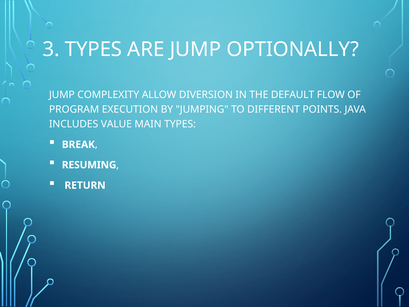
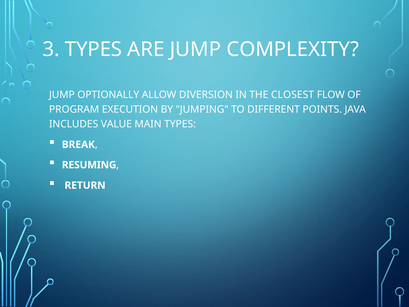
OPTIONALLY: OPTIONALLY -> COMPLEXITY (293, 49)
COMPLEXITY: COMPLEXITY -> OPTIONALLY (108, 95)
DEFAULT: DEFAULT -> CLOSEST (293, 95)
